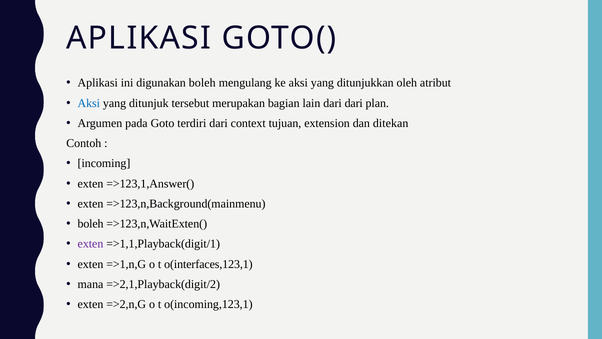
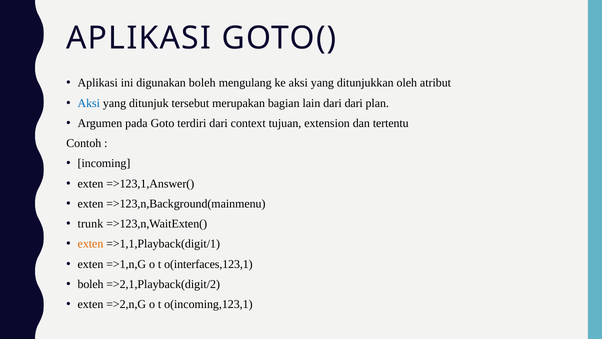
ditekan: ditekan -> tertentu (391, 123)
boleh: boleh -> trunk (90, 224)
exten colour: purple -> orange (90, 244)
mana: mana -> boleh (91, 284)
